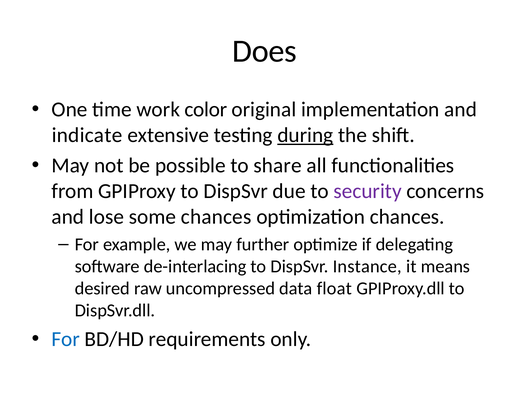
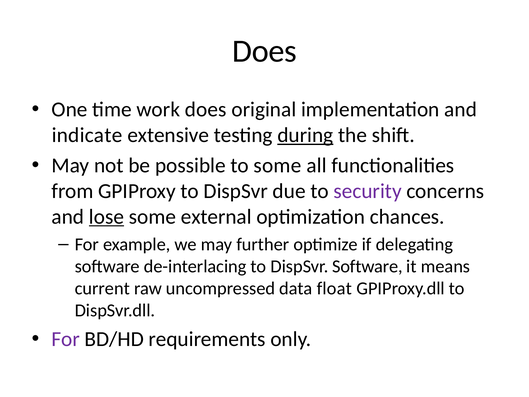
work color: color -> does (206, 109)
to share: share -> some (278, 165)
lose underline: none -> present (106, 217)
some chances: chances -> external (216, 217)
DispSvr Instance: Instance -> Software (367, 266)
desired: desired -> current (102, 288)
For colour: blue -> purple (66, 339)
